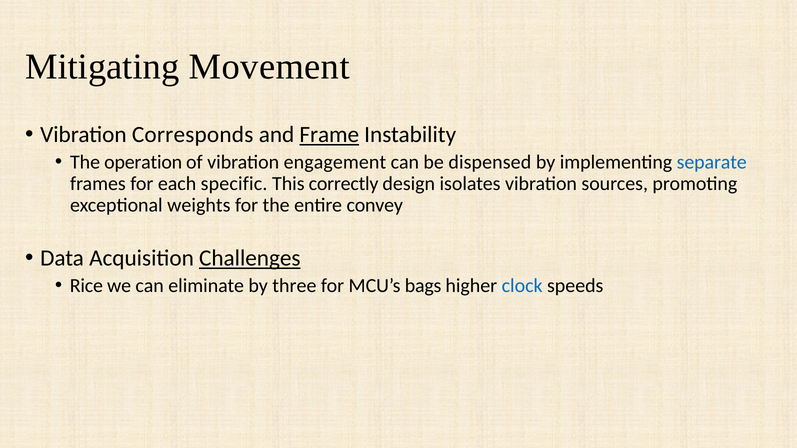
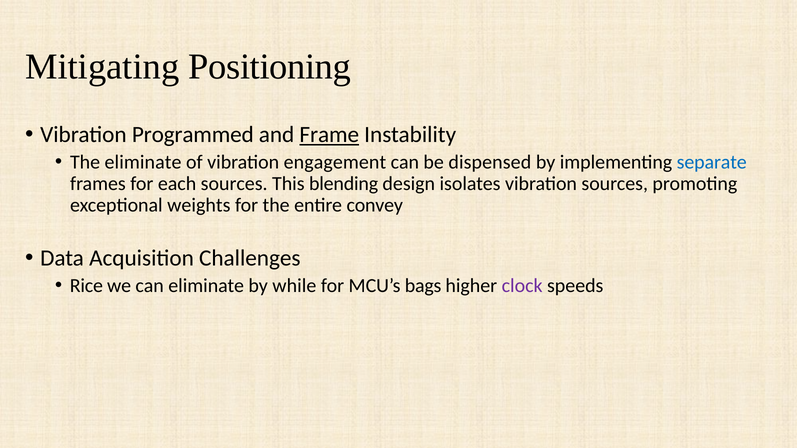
Movement: Movement -> Positioning (270, 67)
Corresponds: Corresponds -> Programmed (193, 135)
The operation: operation -> eliminate (143, 162)
each specific: specific -> sources (234, 184)
correctly: correctly -> blending (344, 184)
Challenges underline: present -> none (250, 258)
three: three -> while (294, 286)
clock colour: blue -> purple (522, 286)
